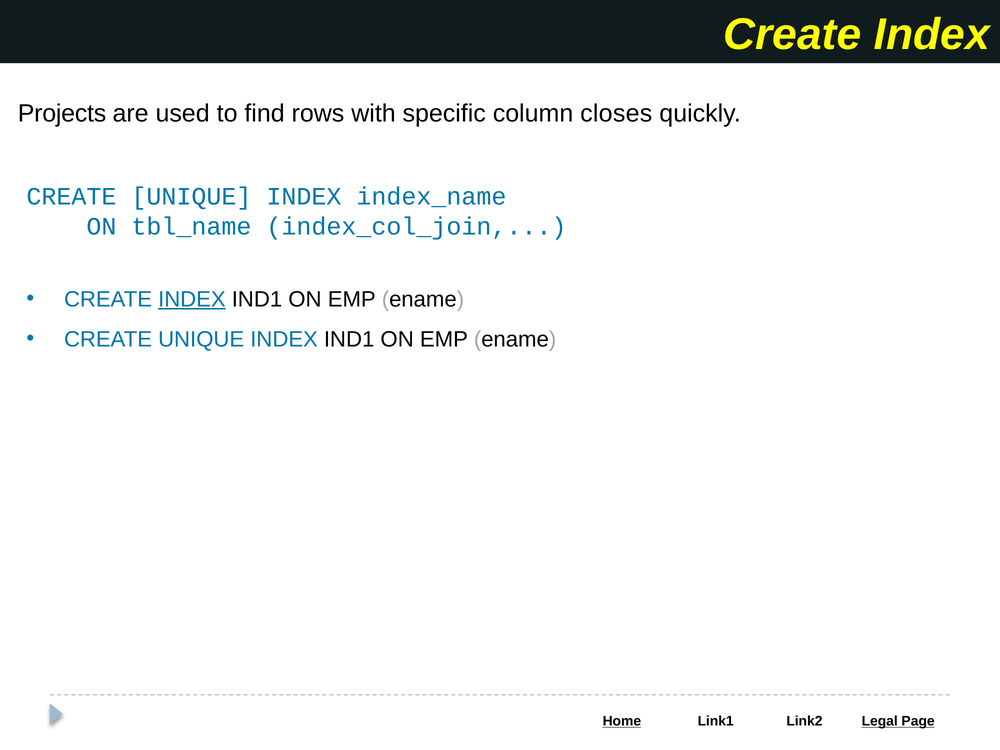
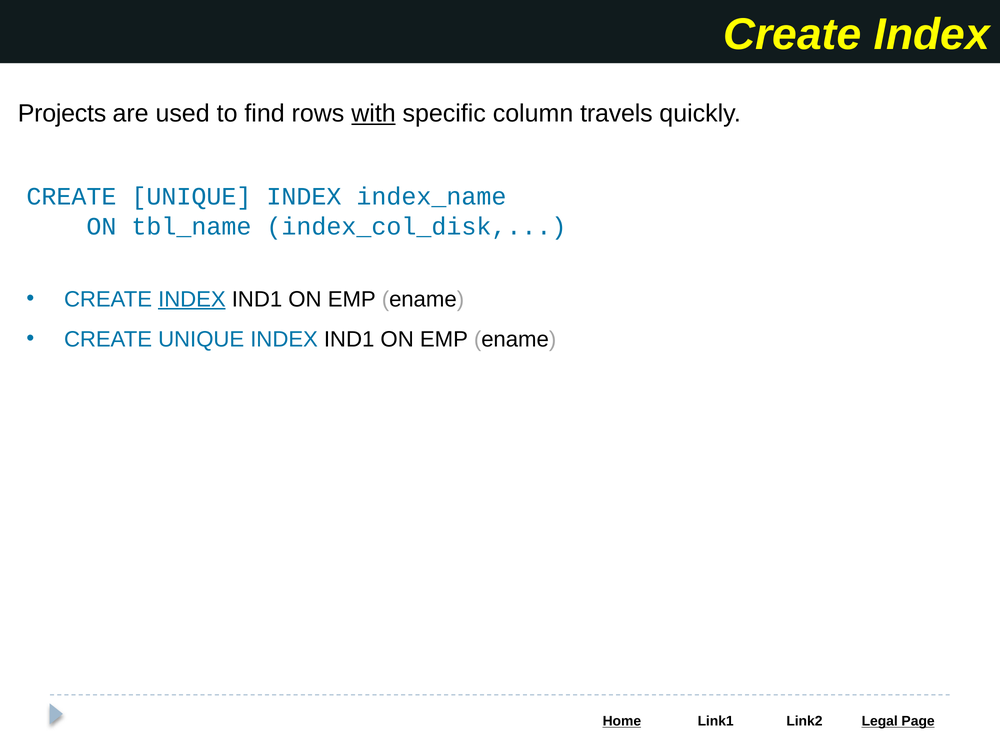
with underline: none -> present (374, 113)
closes: closes -> travels (616, 113)
index_col_join: index_col_join -> index_col_disk (416, 227)
